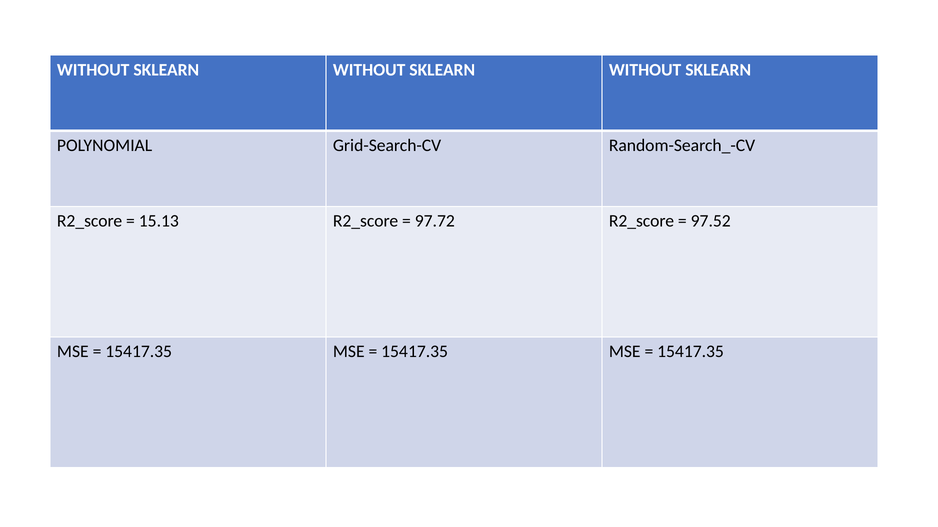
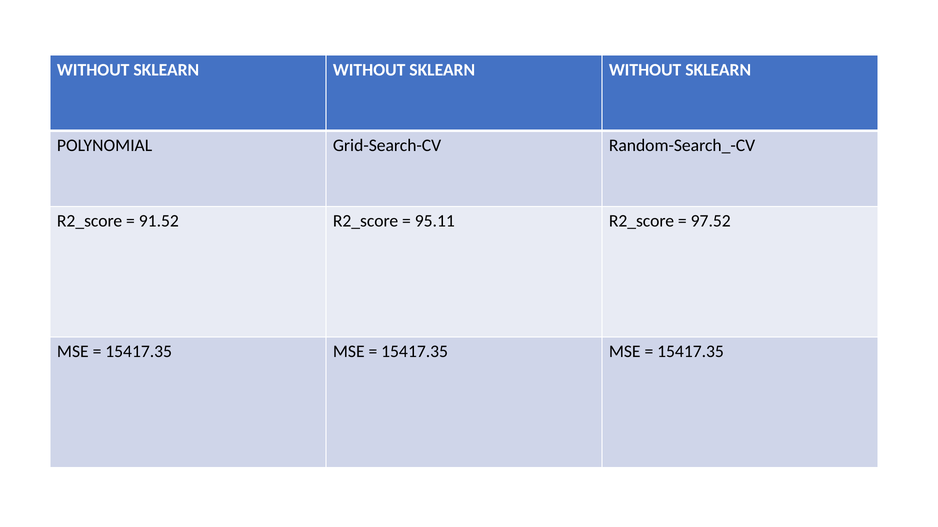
15.13: 15.13 -> 91.52 (159, 221)
97.72: 97.72 -> 95.11 (435, 221)
